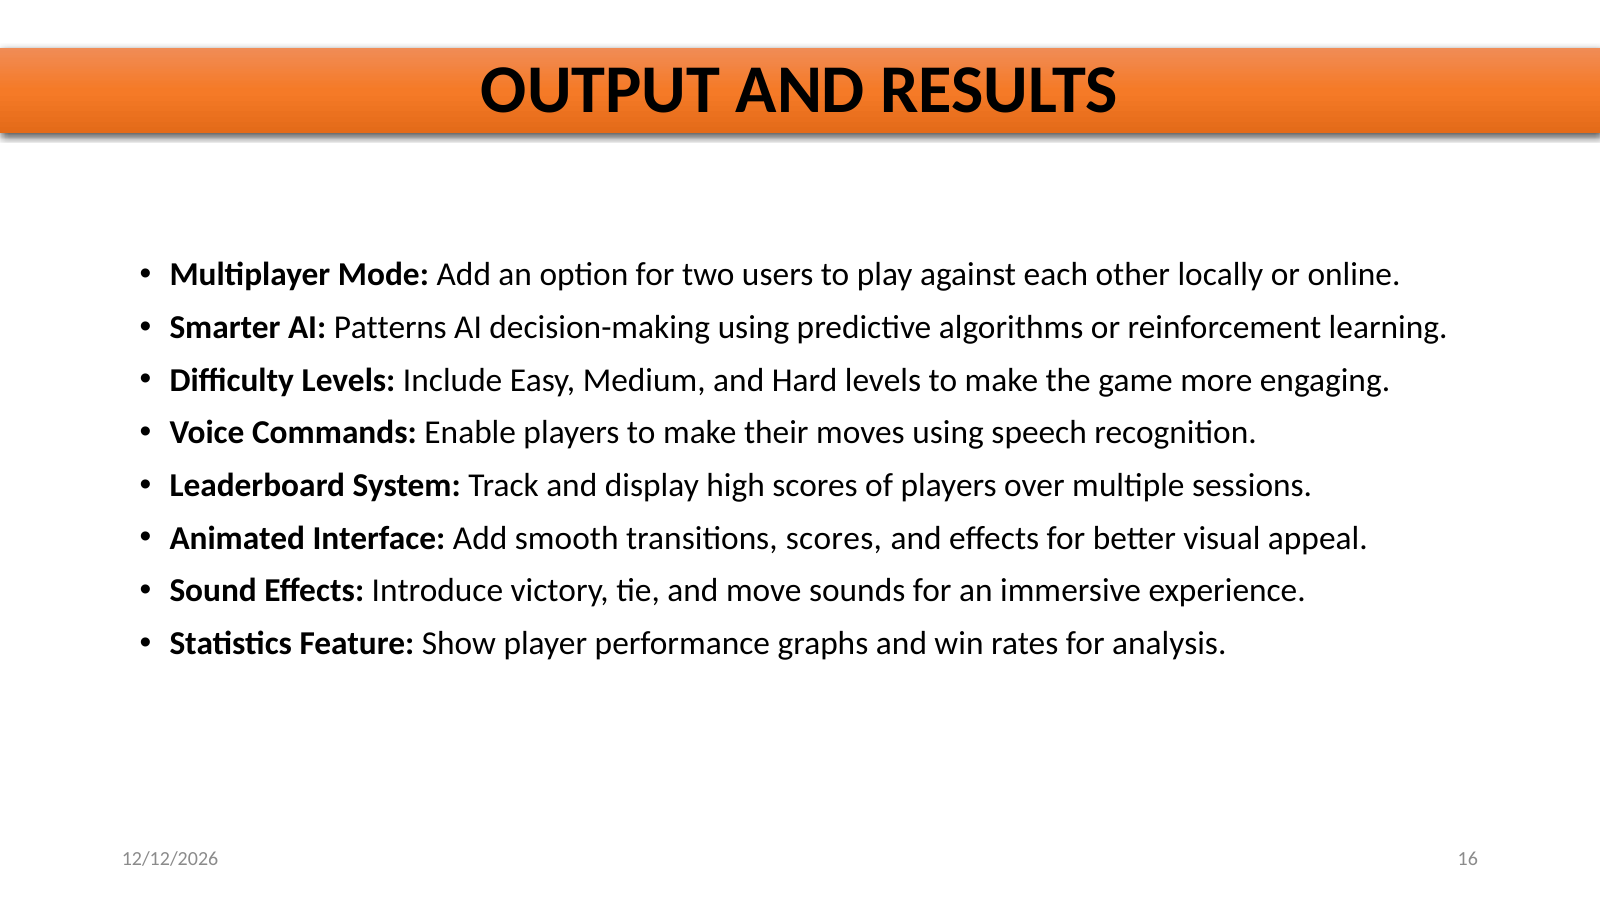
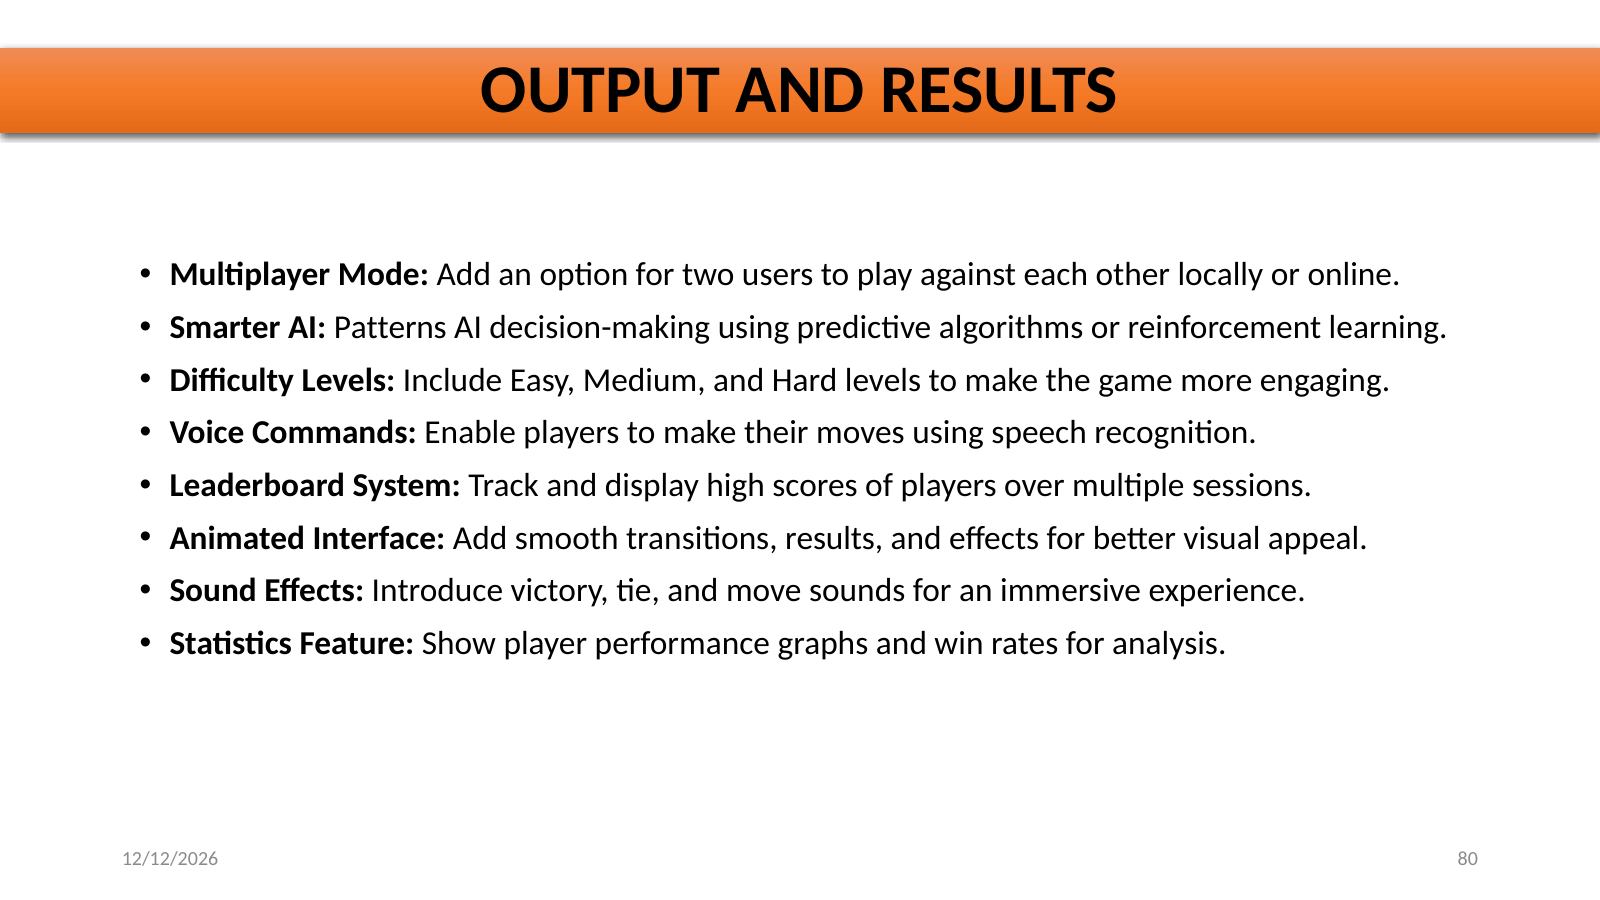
transitions scores: scores -> results (834, 538)
16: 16 -> 80 (1468, 859)
